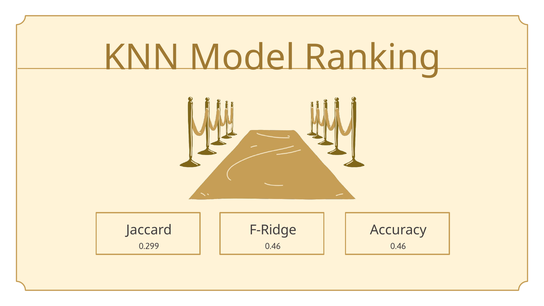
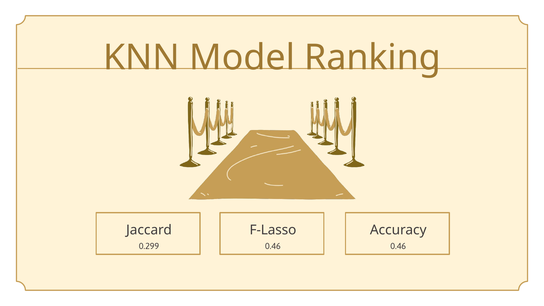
F-Ridge: F-Ridge -> F-Lasso (273, 230)
